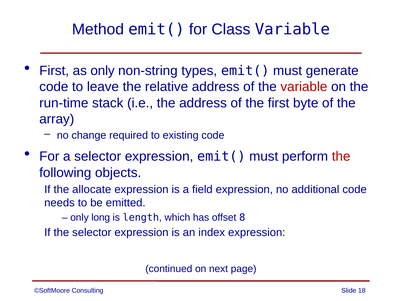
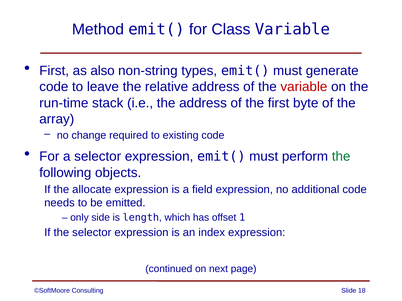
as only: only -> also (103, 71)
the colour: red -> green (341, 157)
long: long -> side (101, 218)
8: 8 -> 1 (242, 218)
